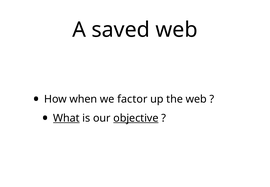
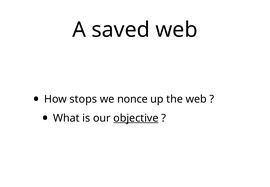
when: when -> stops (83, 99)
factor: factor -> nonce (132, 99)
What underline: present -> none (66, 118)
